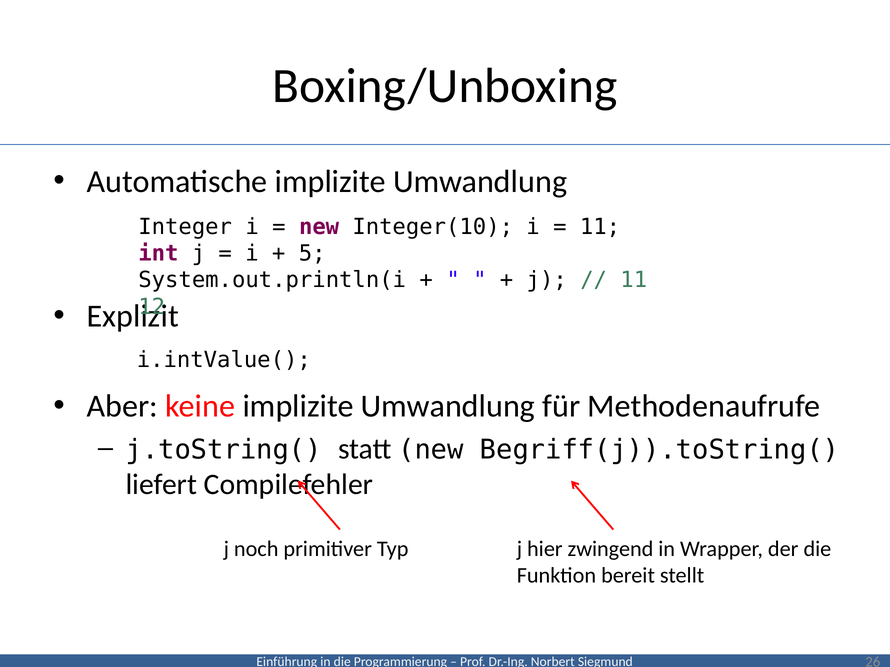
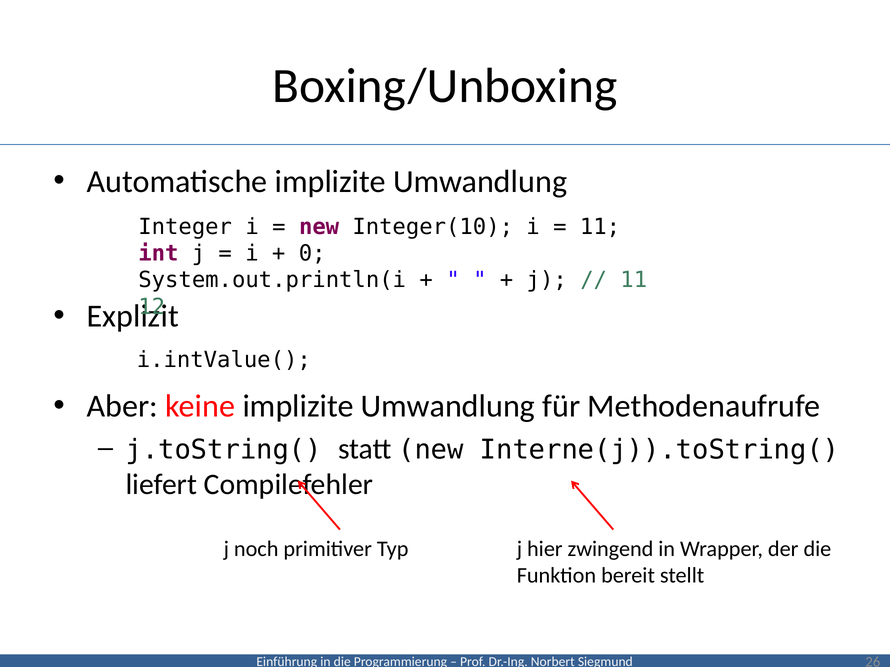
5: 5 -> 0 (312, 254)
Begriff(j)).toString(: Begriff(j)).toString( -> Interne(j)).toString( (660, 450)
